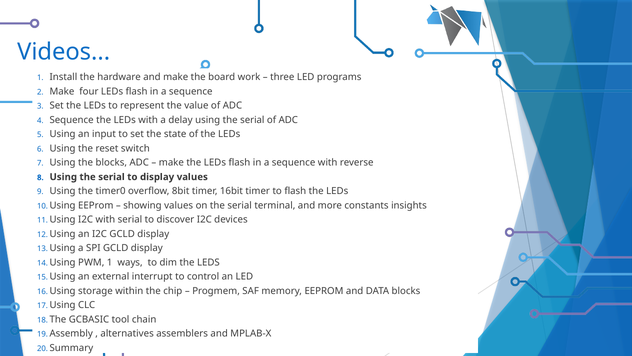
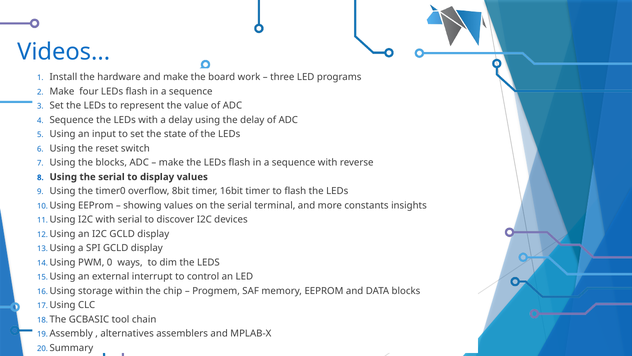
delay using the serial: serial -> delay (252, 120)
PWM 1: 1 -> 0 (110, 262)
